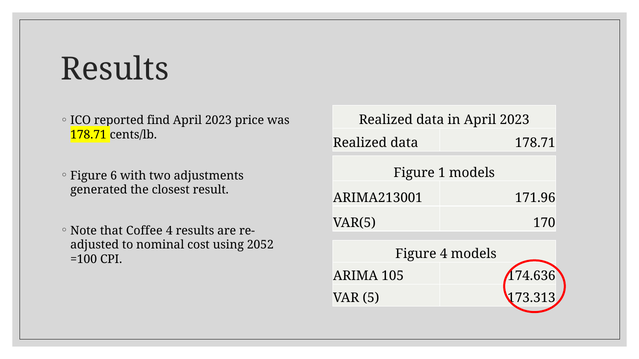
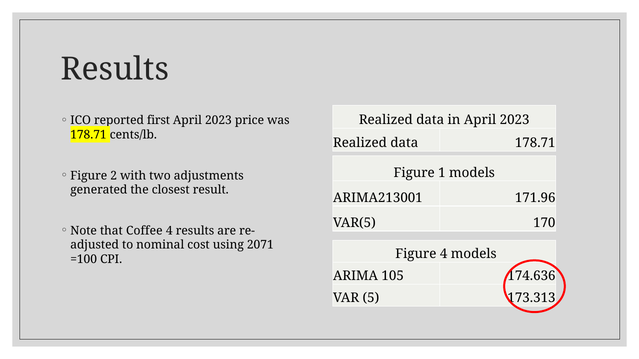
find: find -> first (158, 121)
6: 6 -> 2 (114, 176)
2052: 2052 -> 2071 (260, 245)
